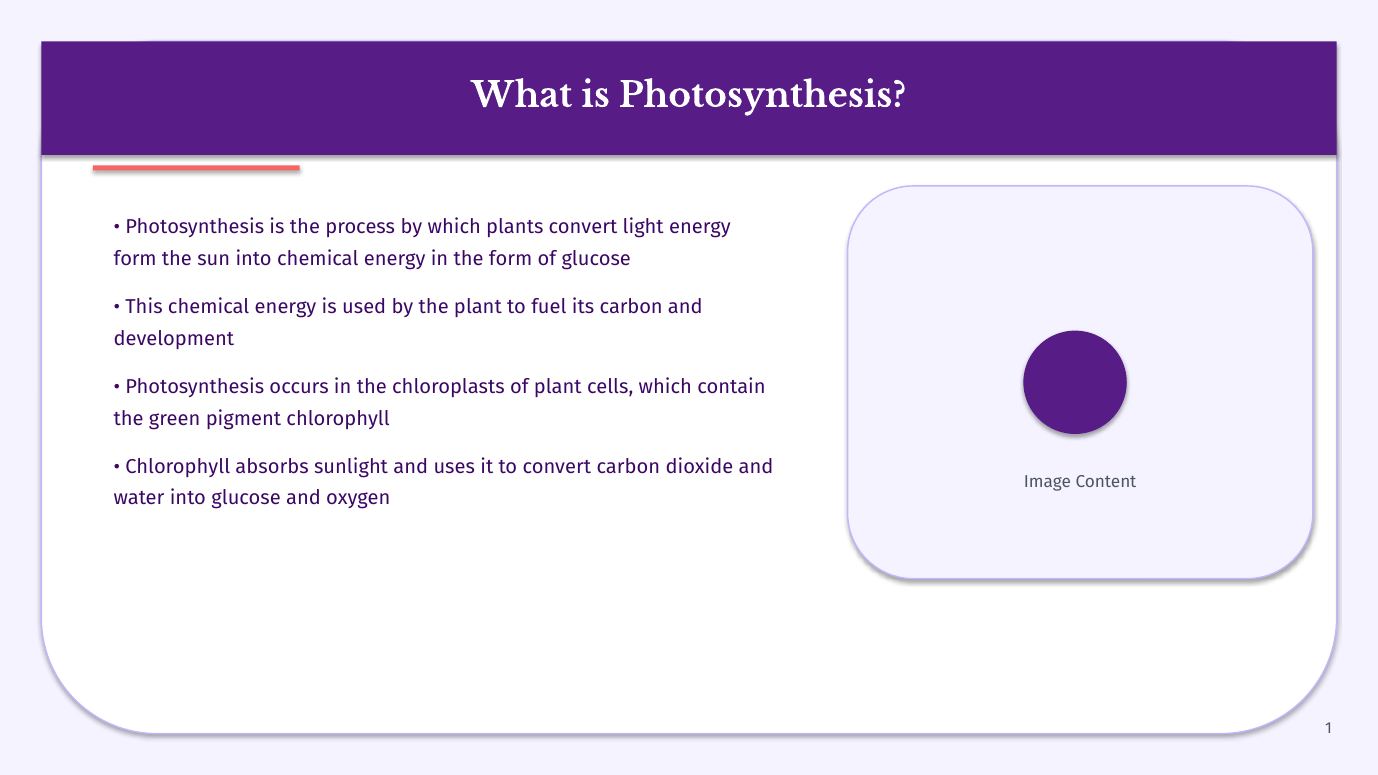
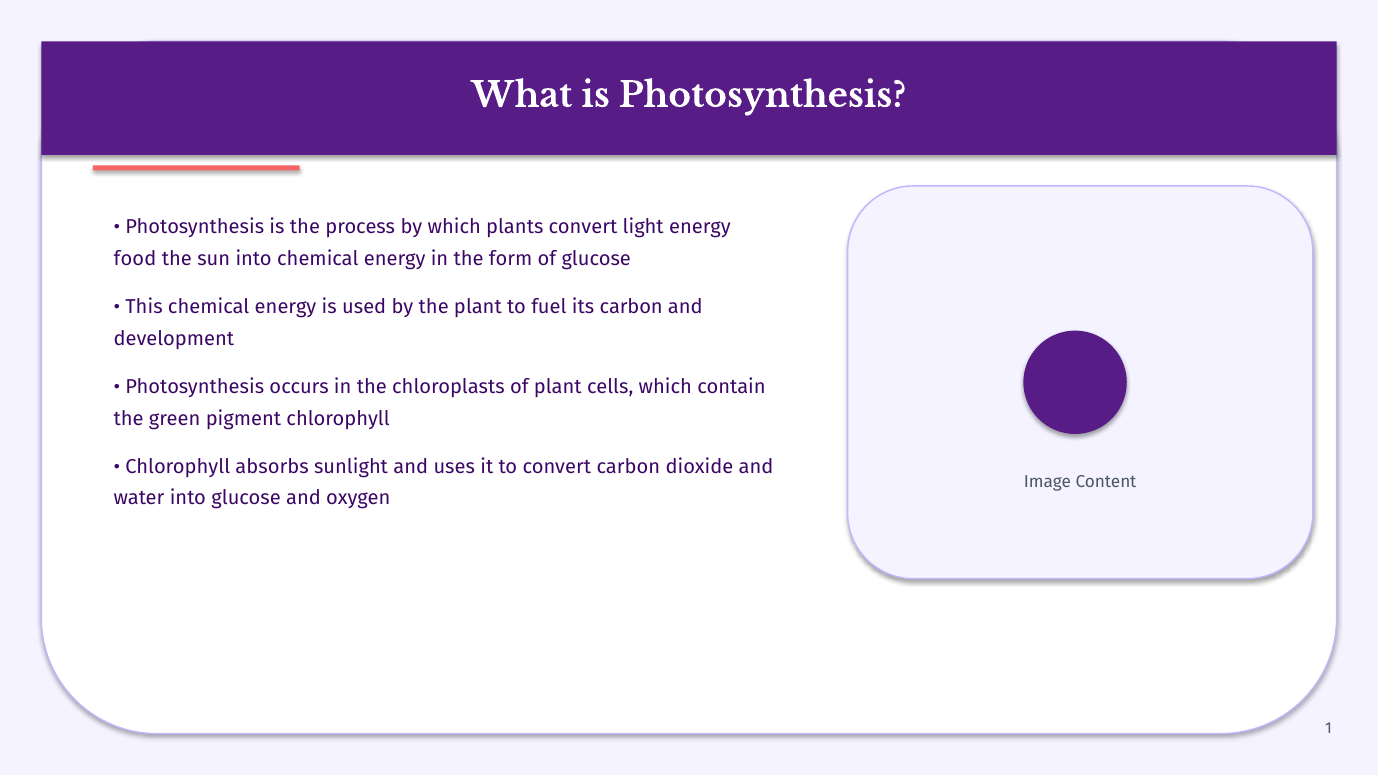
form: form -> food (135, 259)
